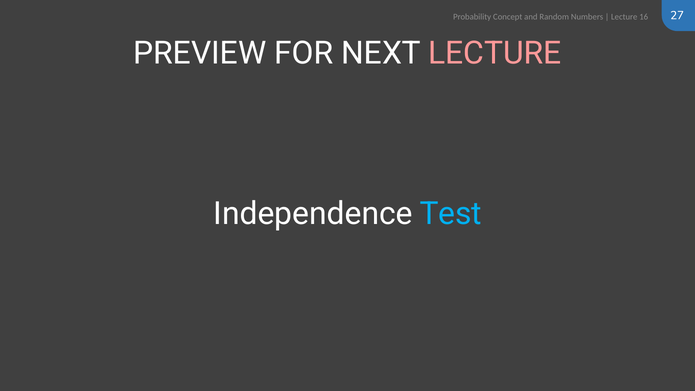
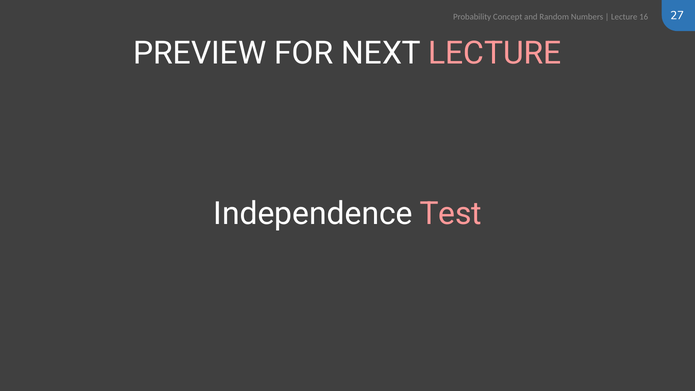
Test colour: light blue -> pink (451, 214)
